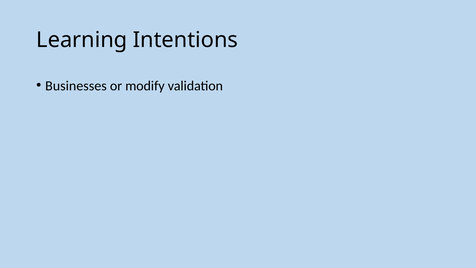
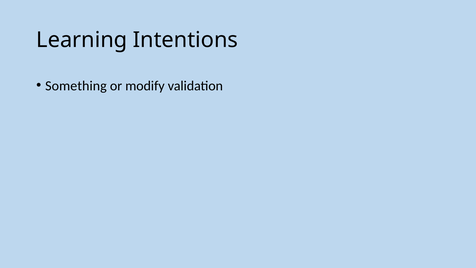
Businesses: Businesses -> Something (76, 86)
